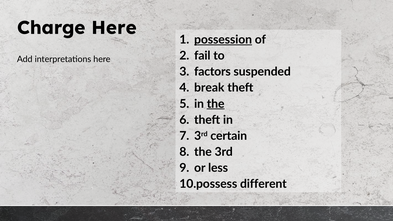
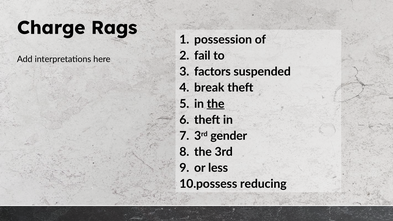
Charge Here: Here -> Rags (114, 28)
possession underline: present -> none (223, 40)
certain: certain -> gender (229, 136)
different: different -> reducing (263, 184)
